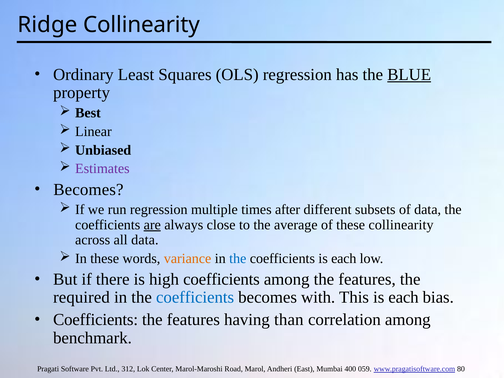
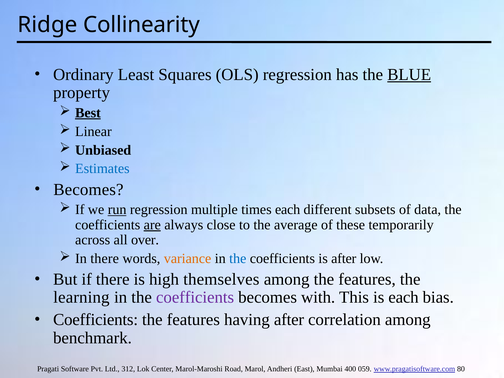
Best underline: none -> present (88, 113)
Estimates colour: purple -> blue (102, 169)
run underline: none -> present (117, 210)
times after: after -> each (288, 210)
these collinearity: collinearity -> temporarily (401, 225)
all data: data -> over (145, 240)
In these: these -> there (105, 258)
coefficients is each: each -> after (344, 258)
high coefficients: coefficients -> themselves (221, 279)
required: required -> learning (81, 297)
coefficients colour: blue -> purple (195, 297)
having than: than -> after (289, 320)
